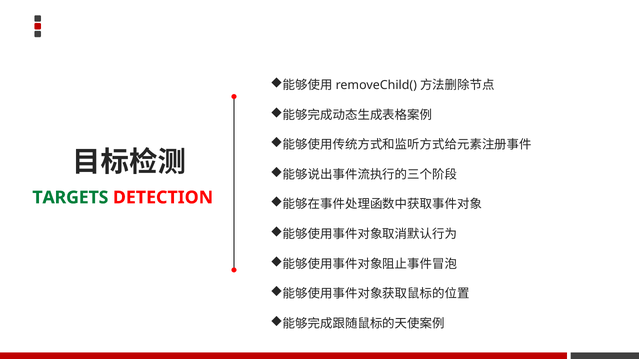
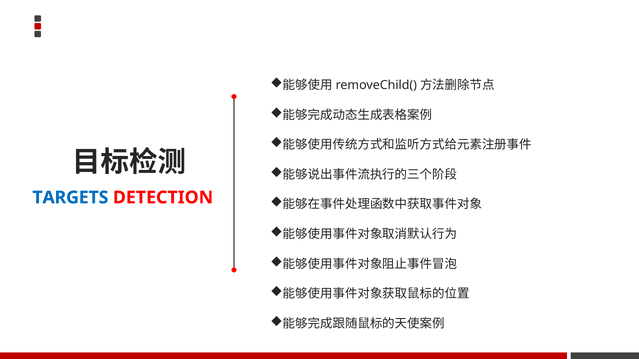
TARGETS colour: green -> blue (70, 198)
